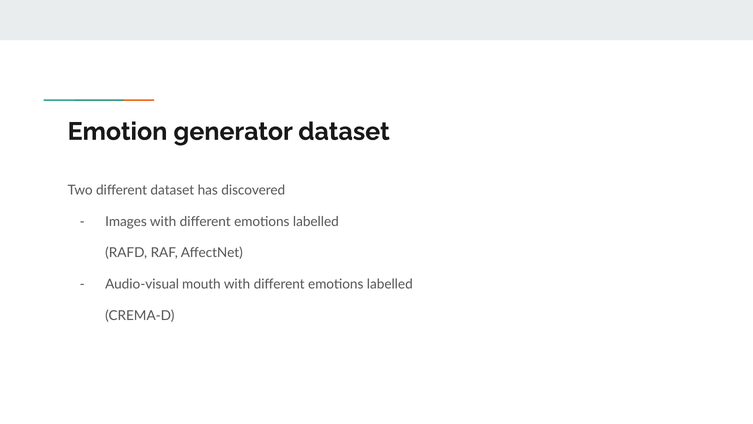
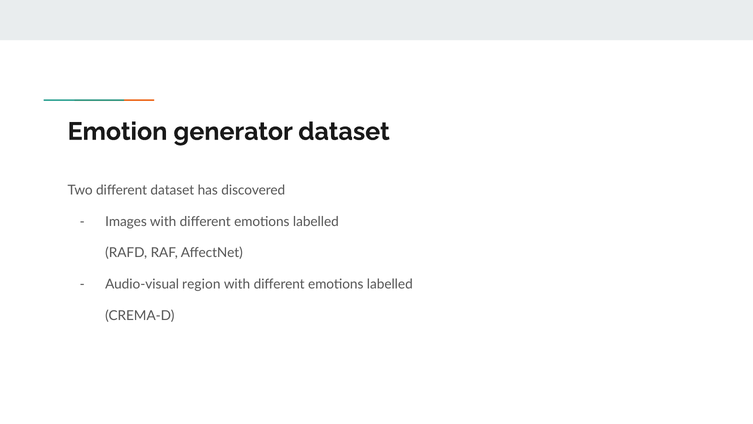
mouth: mouth -> region (201, 284)
